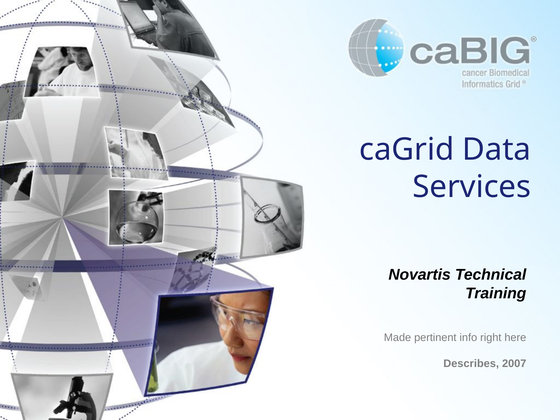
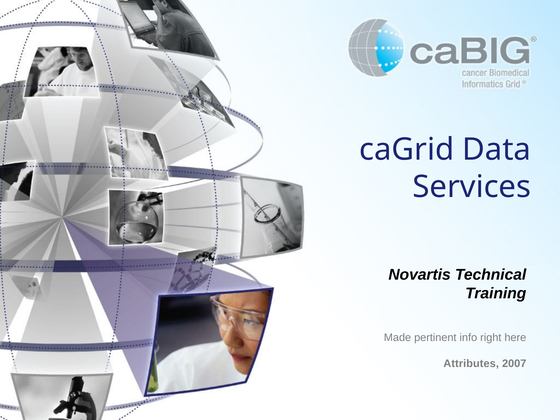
Describes: Describes -> Attributes (471, 364)
